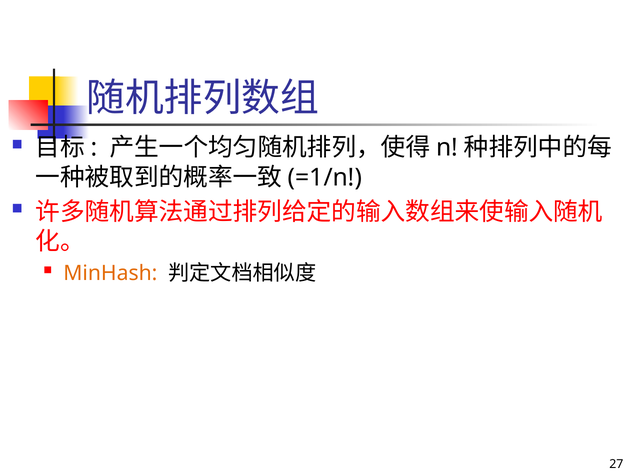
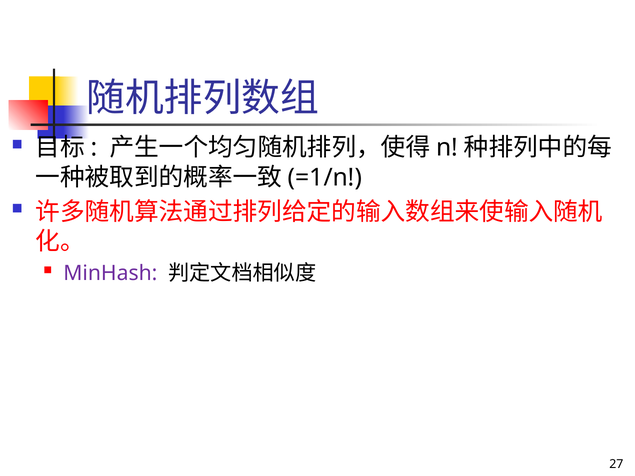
MinHash colour: orange -> purple (110, 273)
